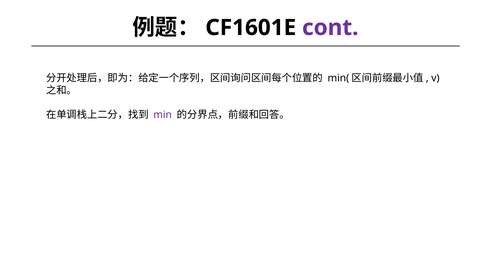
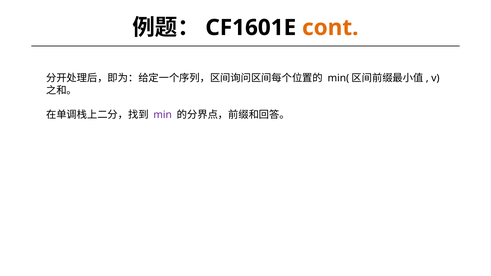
cont colour: purple -> orange (330, 28)
